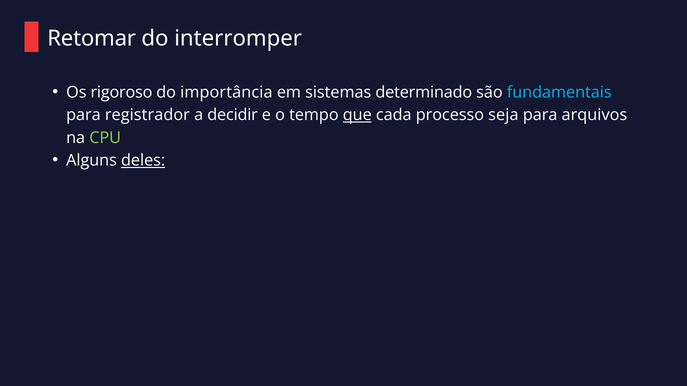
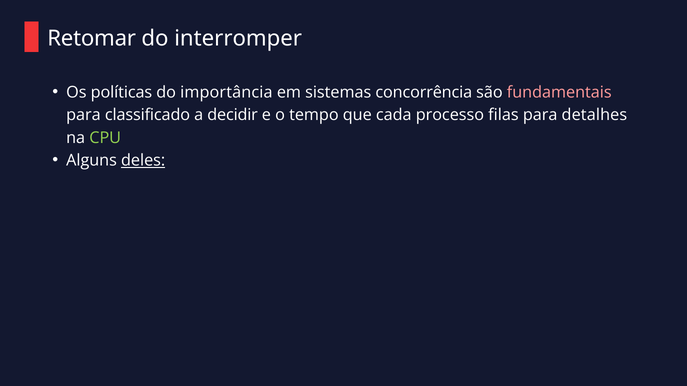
rigoroso: rigoroso -> políticas (121, 92)
determinado: determinado -> concorrência (424, 92)
fundamentais colour: light blue -> pink (559, 92)
registrador: registrador -> classificado (147, 115)
que underline: present -> none (357, 115)
seja: seja -> filas (503, 115)
arquivos: arquivos -> detalhes (594, 115)
